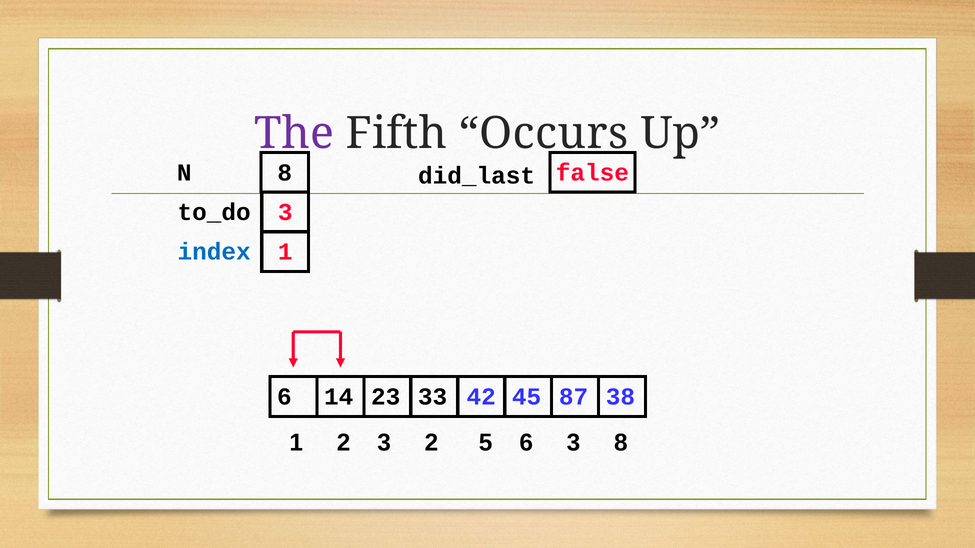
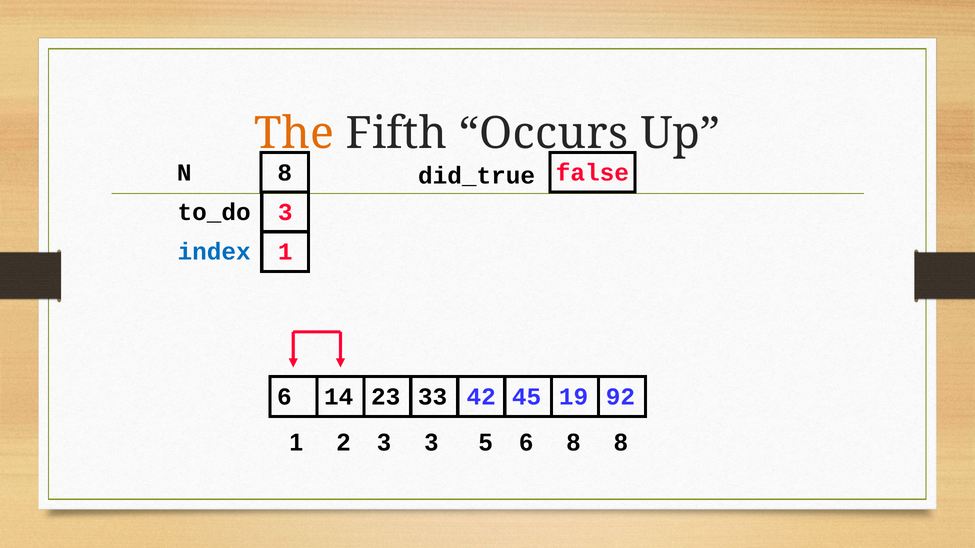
The colour: purple -> orange (294, 134)
did_last: did_last -> did_true (477, 176)
87: 87 -> 19 (574, 397)
38: 38 -> 92 (620, 397)
3 2: 2 -> 3 (431, 443)
6 3: 3 -> 8 (574, 443)
